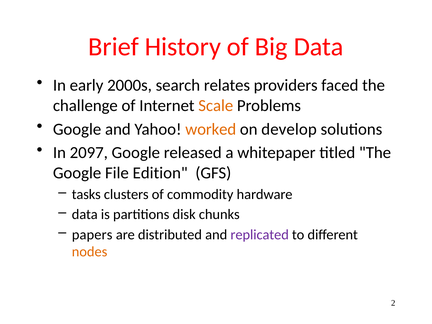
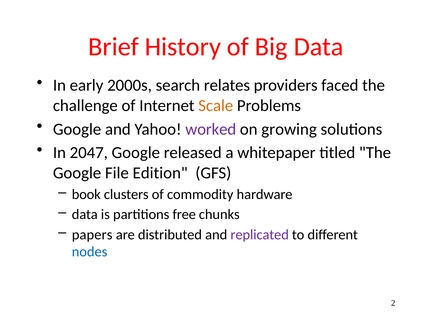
worked colour: orange -> purple (211, 129)
develop: develop -> growing (289, 129)
2097: 2097 -> 2047 (89, 153)
tasks: tasks -> book (86, 194)
disk: disk -> free (184, 214)
nodes colour: orange -> blue (90, 252)
